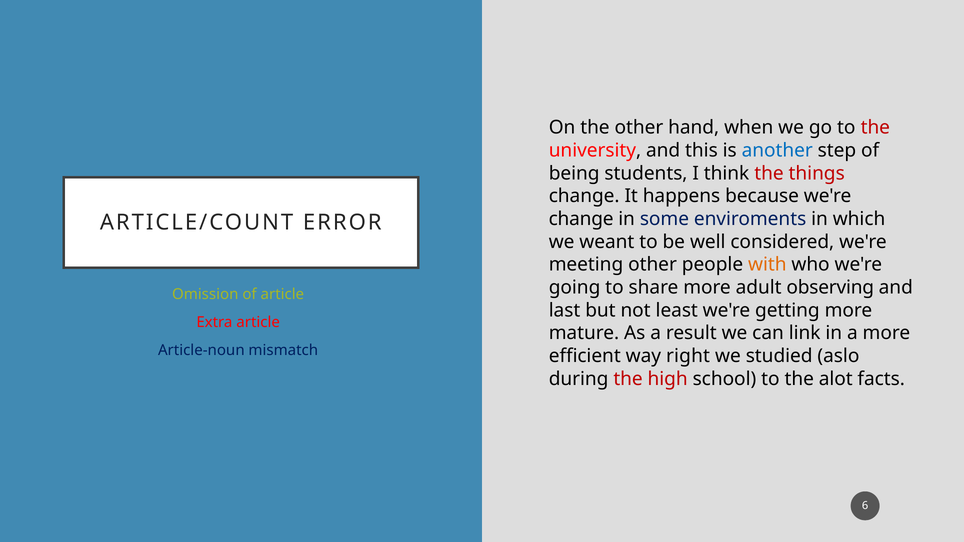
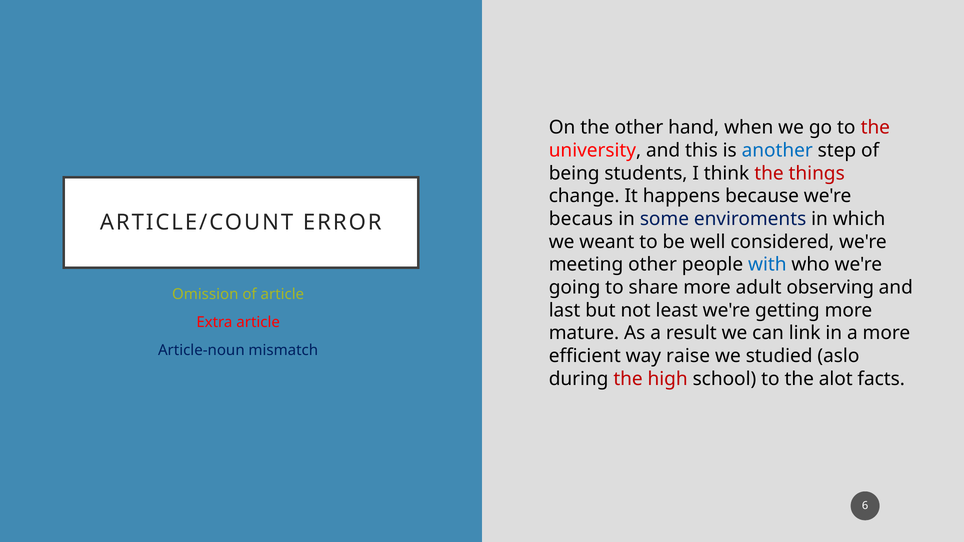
change: change -> becaus (581, 219)
with colour: orange -> blue (767, 265)
right: right -> raise (688, 356)
